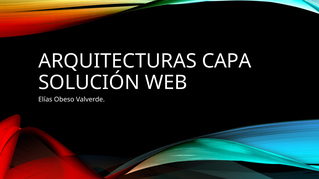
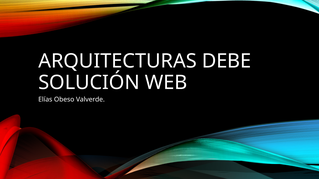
CAPA: CAPA -> DEBE (227, 61)
